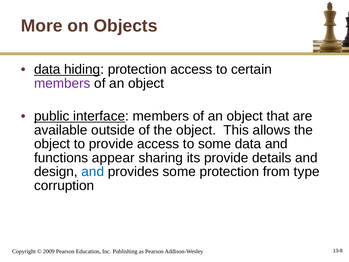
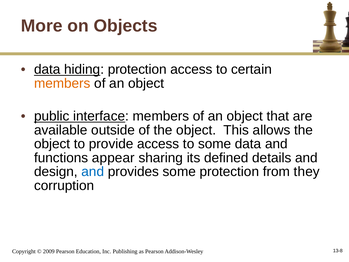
members colour: purple -> orange (62, 83)
its provide: provide -> defined (226, 158)
type: type -> they (307, 172)
